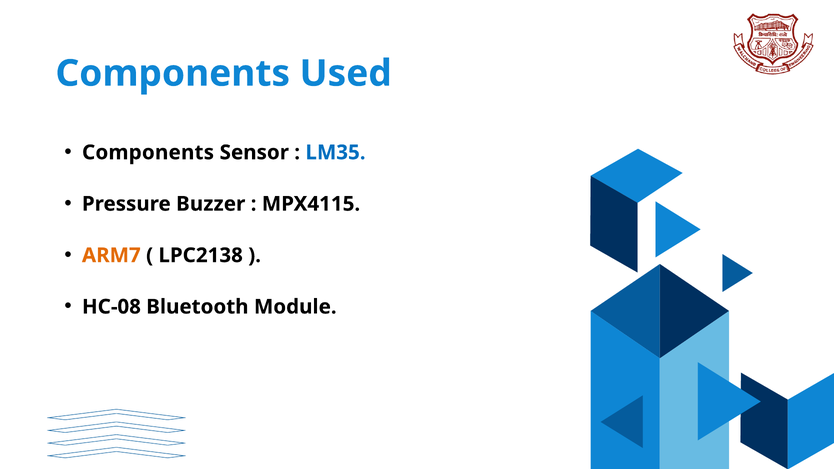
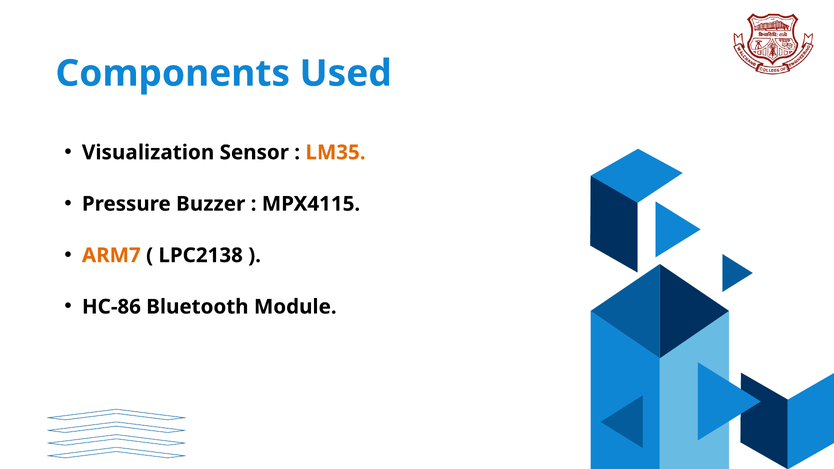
Components: Components -> Visualization (148, 153)
LM35 colour: blue -> orange (335, 153)
HC-08: HC-08 -> HC-86 (111, 307)
